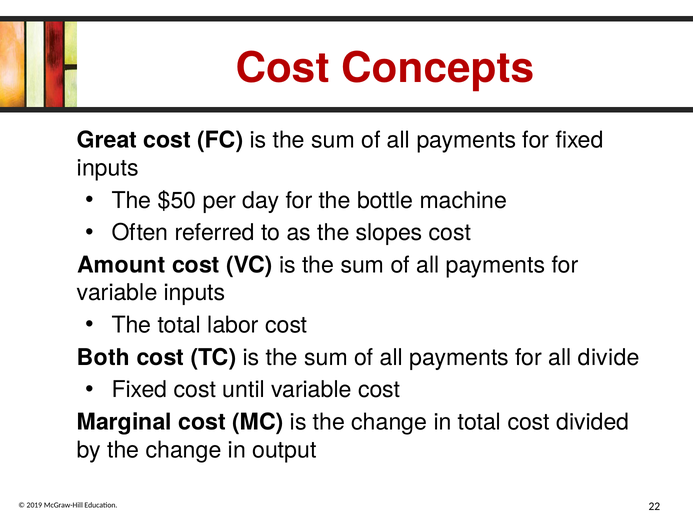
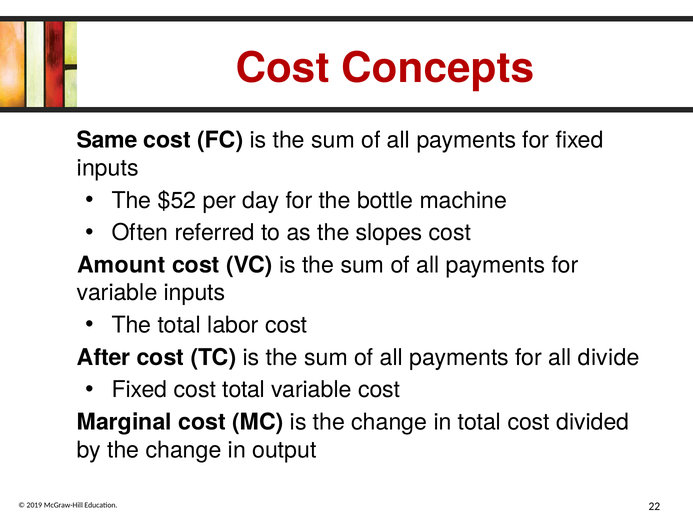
Great: Great -> Same (107, 140)
$50: $50 -> $52 (177, 200)
Both: Both -> After (104, 357)
cost until: until -> total (244, 390)
